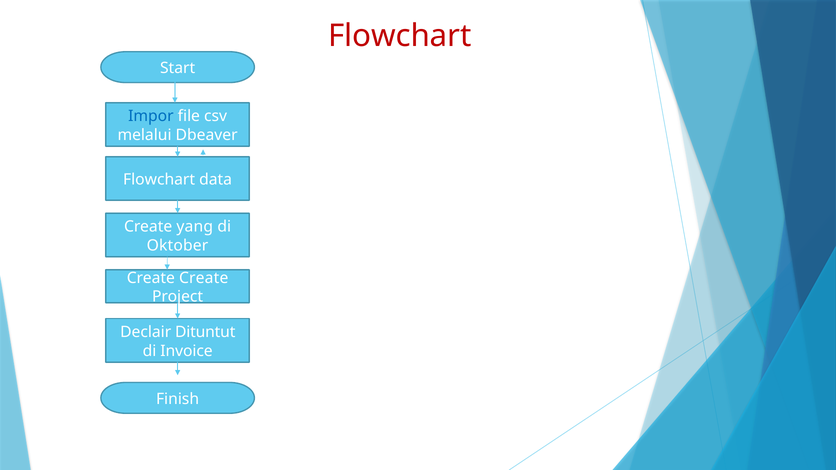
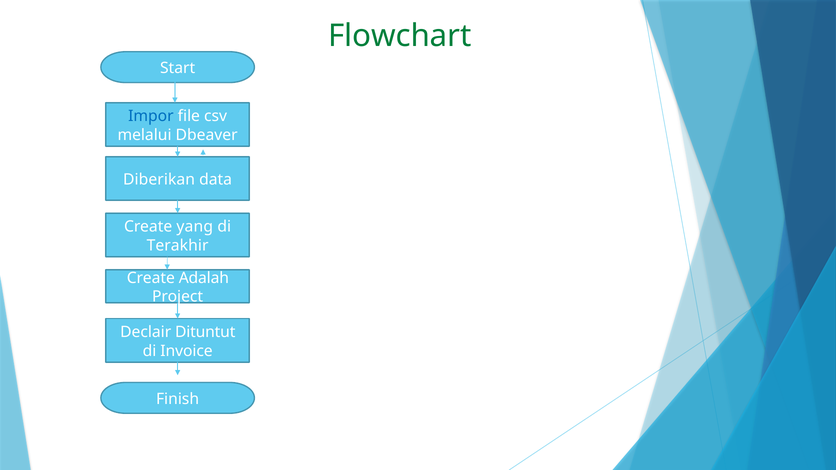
Flowchart colour: red -> green (400, 36)
Flowchart: Flowchart -> Diberikan (159, 180)
Oktober: Oktober -> Terakhir (178, 246)
Create Create: Create -> Adalah (204, 278)
